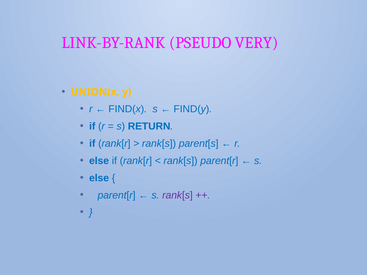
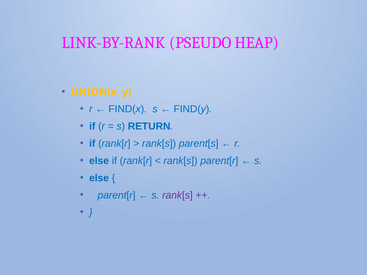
VERY: VERY -> HEAP (257, 43)
